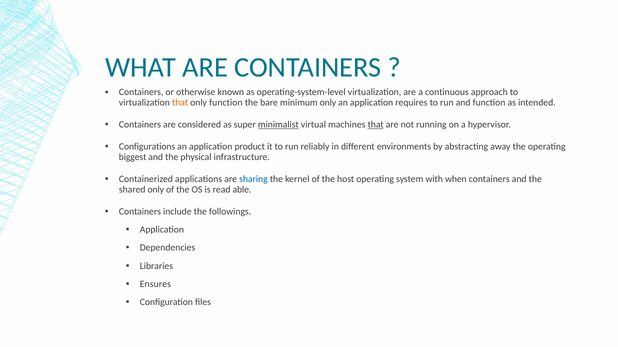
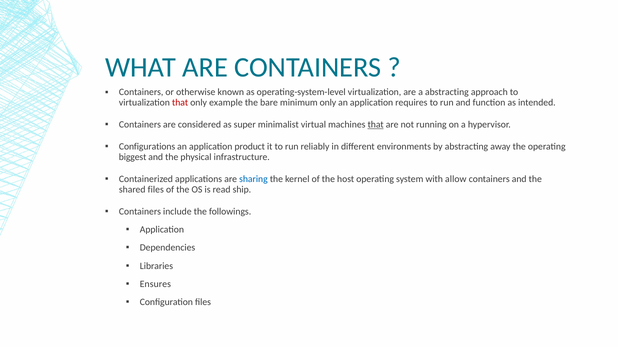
a continuous: continuous -> abstracting (447, 92)
that colour: orange -> red (180, 103)
only function: function -> example (226, 103)
minimalist underline: present -> none (278, 125)
when: when -> allow (456, 179)
shared only: only -> files (156, 190)
able: able -> ship (242, 190)
